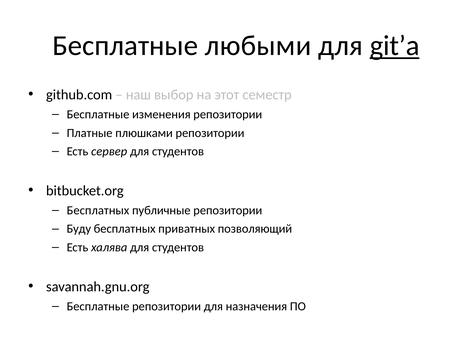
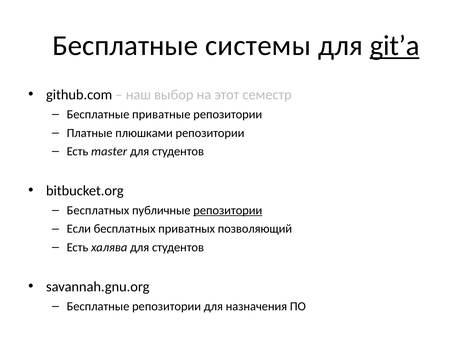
любыми: любыми -> системы (258, 46)
изменения: изменения -> приватные (161, 114)
сервер: сервер -> master (109, 152)
репозитории underline: none -> present (228, 210)
Буду: Буду -> Если (79, 229)
